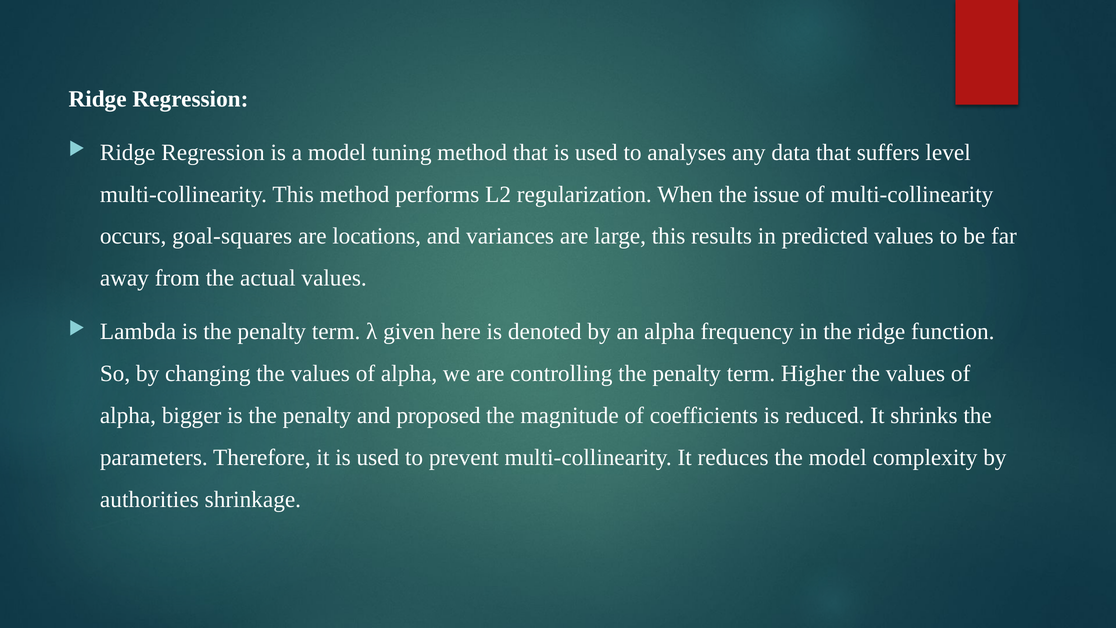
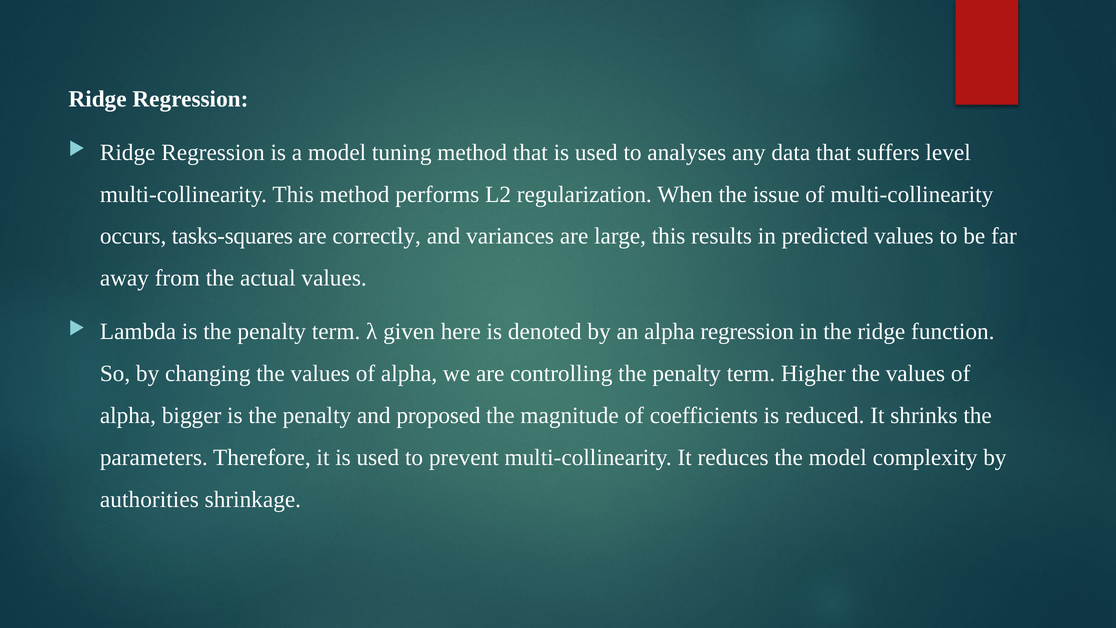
goal-squares: goal-squares -> tasks-squares (232, 236)
locations: locations -> correctly (377, 236)
alpha frequency: frequency -> regression (747, 332)
